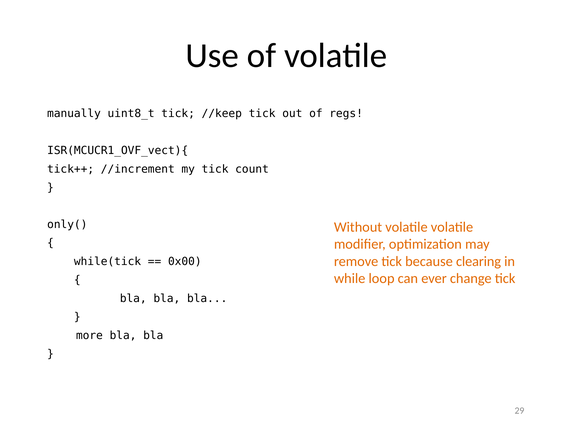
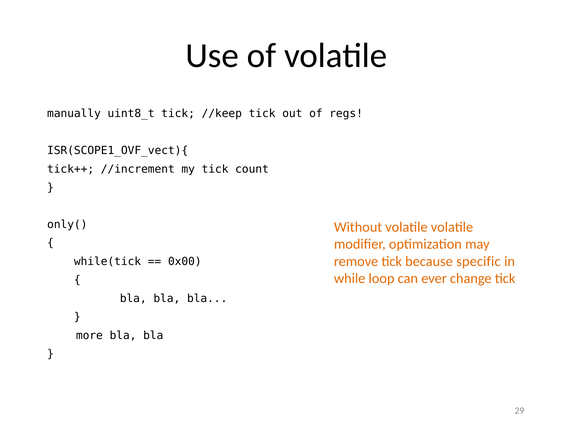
ISR(MCUCR1_OVF_vect){: ISR(MCUCR1_OVF_vect){ -> ISR(SCOPE1_OVF_vect){ (118, 150)
clearing: clearing -> specific (478, 261)
